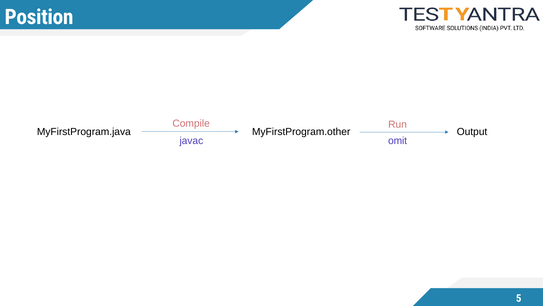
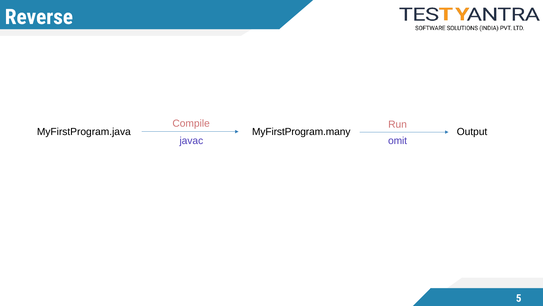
Position: Position -> Reverse (39, 17)
MyFirstProgram.other: MyFirstProgram.other -> MyFirstProgram.many (301, 131)
